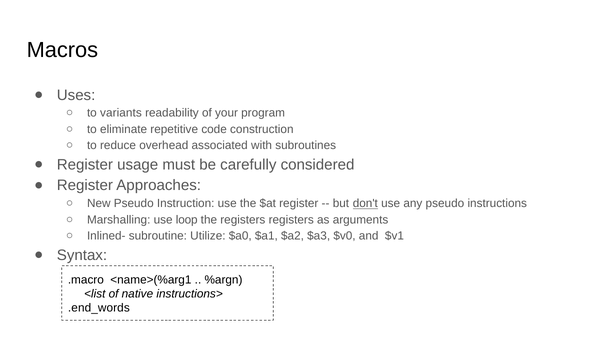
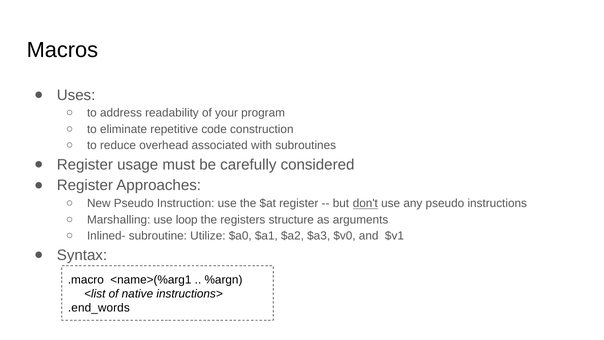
variants: variants -> address (121, 113)
registers registers: registers -> structure (291, 220)
